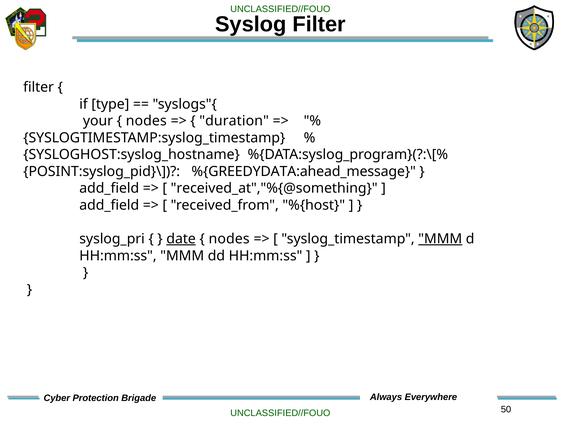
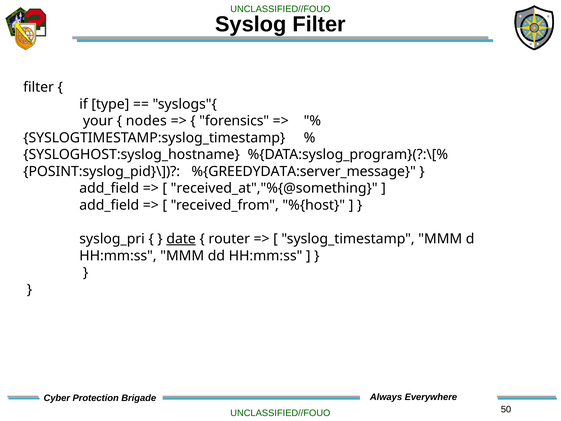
duration: duration -> forensics (234, 121)
%{GREEDYDATA:ahead_message: %{GREEDYDATA:ahead_message -> %{GREEDYDATA:server_message (304, 171)
nodes: nodes -> router (229, 239)
MMM underline: present -> none (440, 239)
